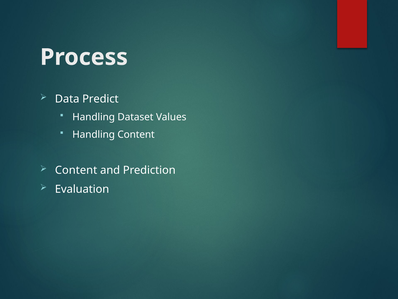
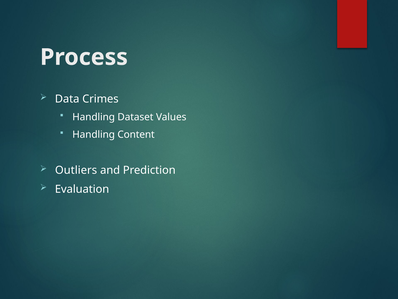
Predict: Predict -> Crimes (100, 99)
Content: Content -> Outliers (76, 170)
